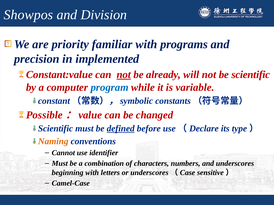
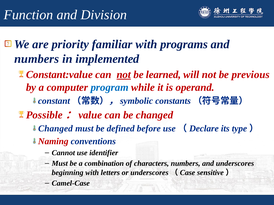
Showpos: Showpos -> Function (28, 15)
precision: precision -> numbers (37, 59)
already: already -> learned (164, 75)
be scientific: scientific -> previous (251, 75)
variable: variable -> operand (195, 88)
Scientific: Scientific -> Changed (55, 129)
defined underline: present -> none (121, 129)
Naming colour: orange -> red (53, 142)
